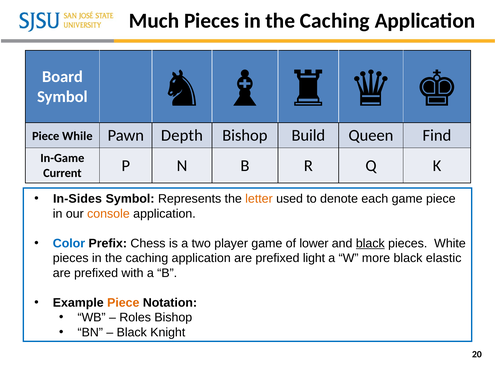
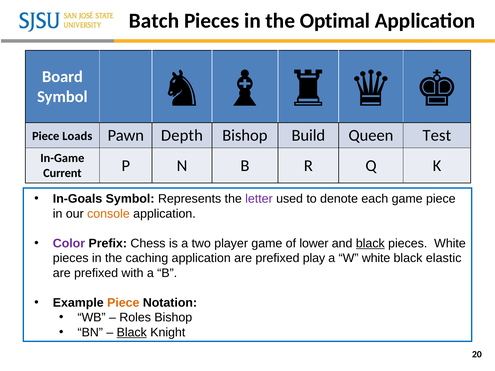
Much: Much -> Batch (154, 21)
Caching: Caching -> Optimal (335, 21)
While: While -> Loads (77, 136)
Find: Find -> Test (437, 136)
In-Sides: In-Sides -> In-Goals (78, 199)
letter colour: orange -> purple (259, 199)
Color colour: blue -> purple (69, 243)
light: light -> play (314, 258)
W more: more -> white (376, 258)
Black underline: none -> present (132, 333)
